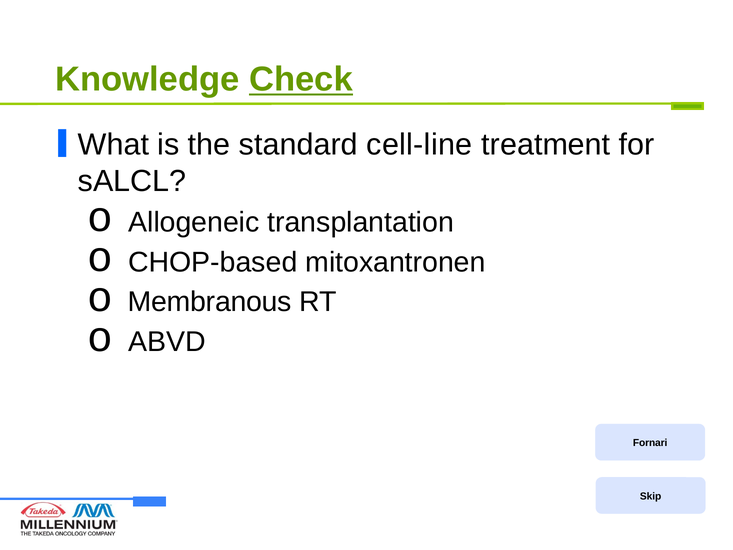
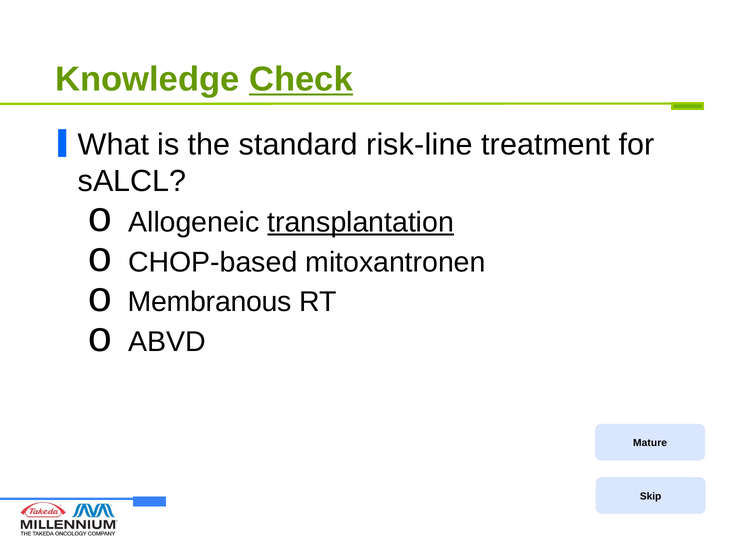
cell-line: cell-line -> risk-line (419, 144)
transplantation underline: none -> present (361, 222)
Fornari: Fornari -> Mature (650, 443)
